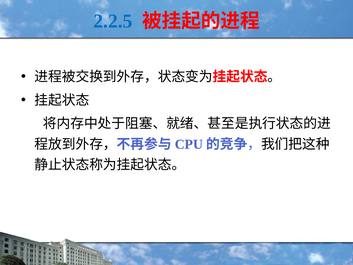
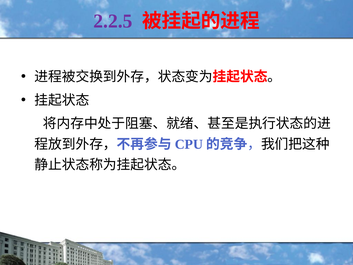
2.2.5 colour: blue -> purple (113, 21)
